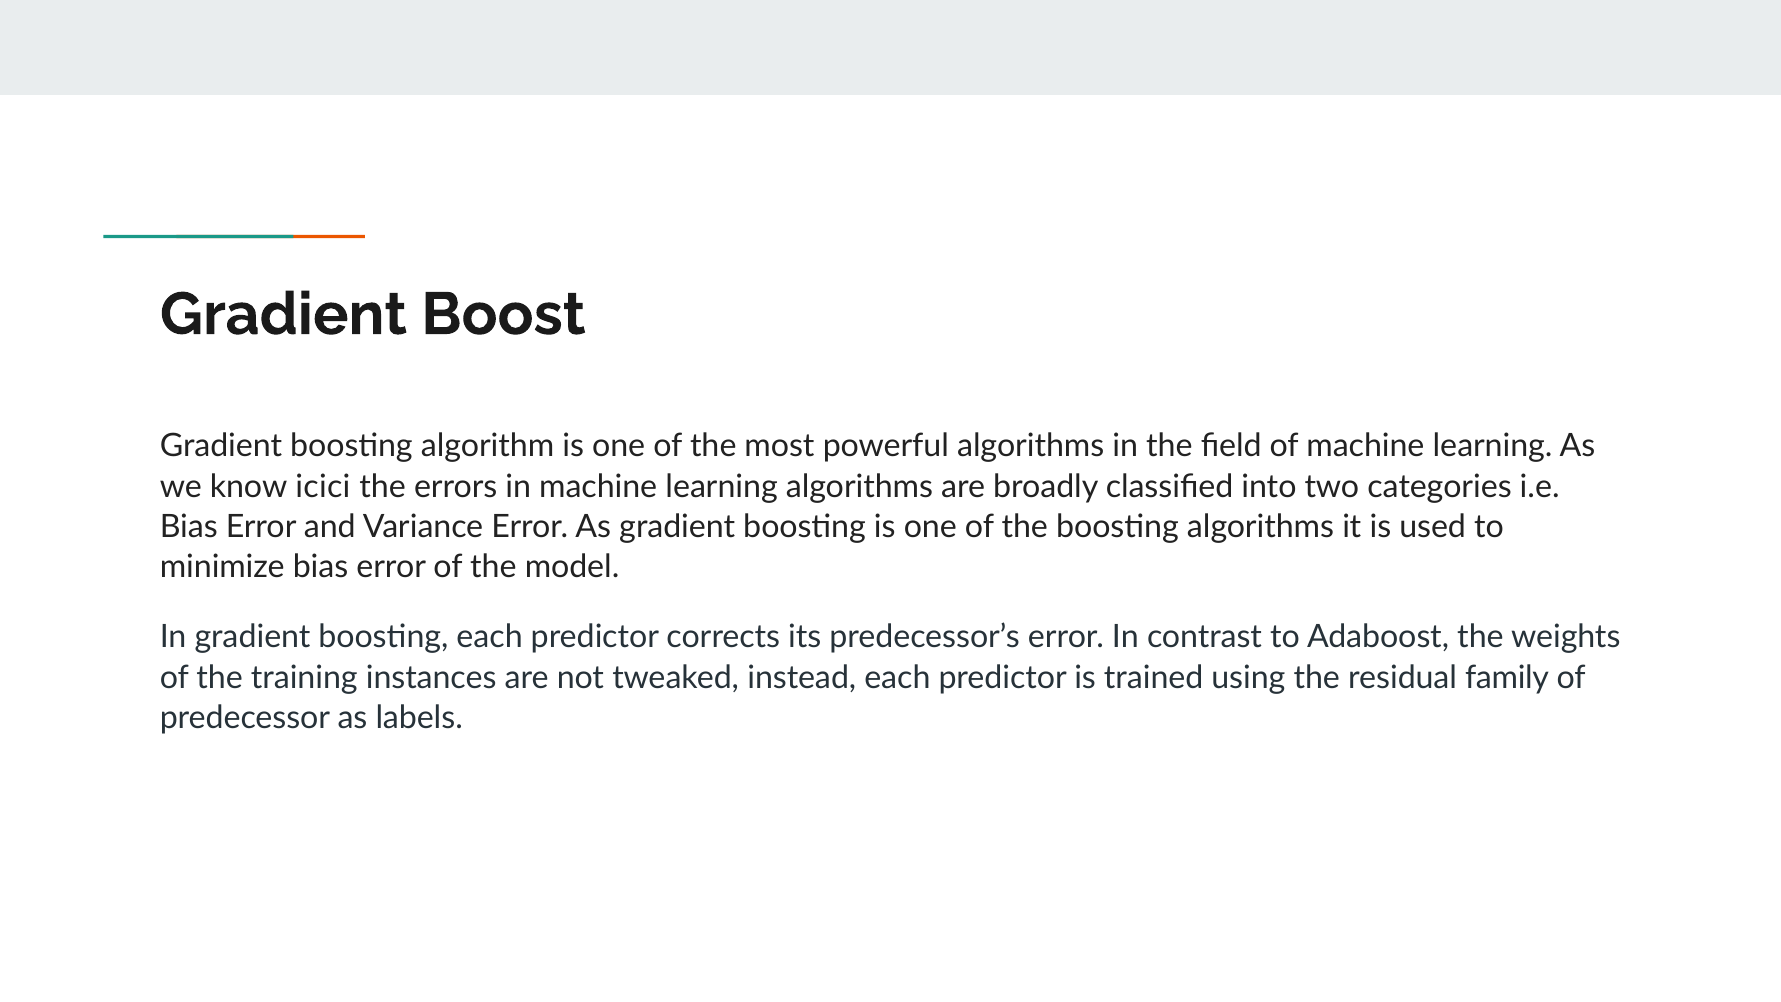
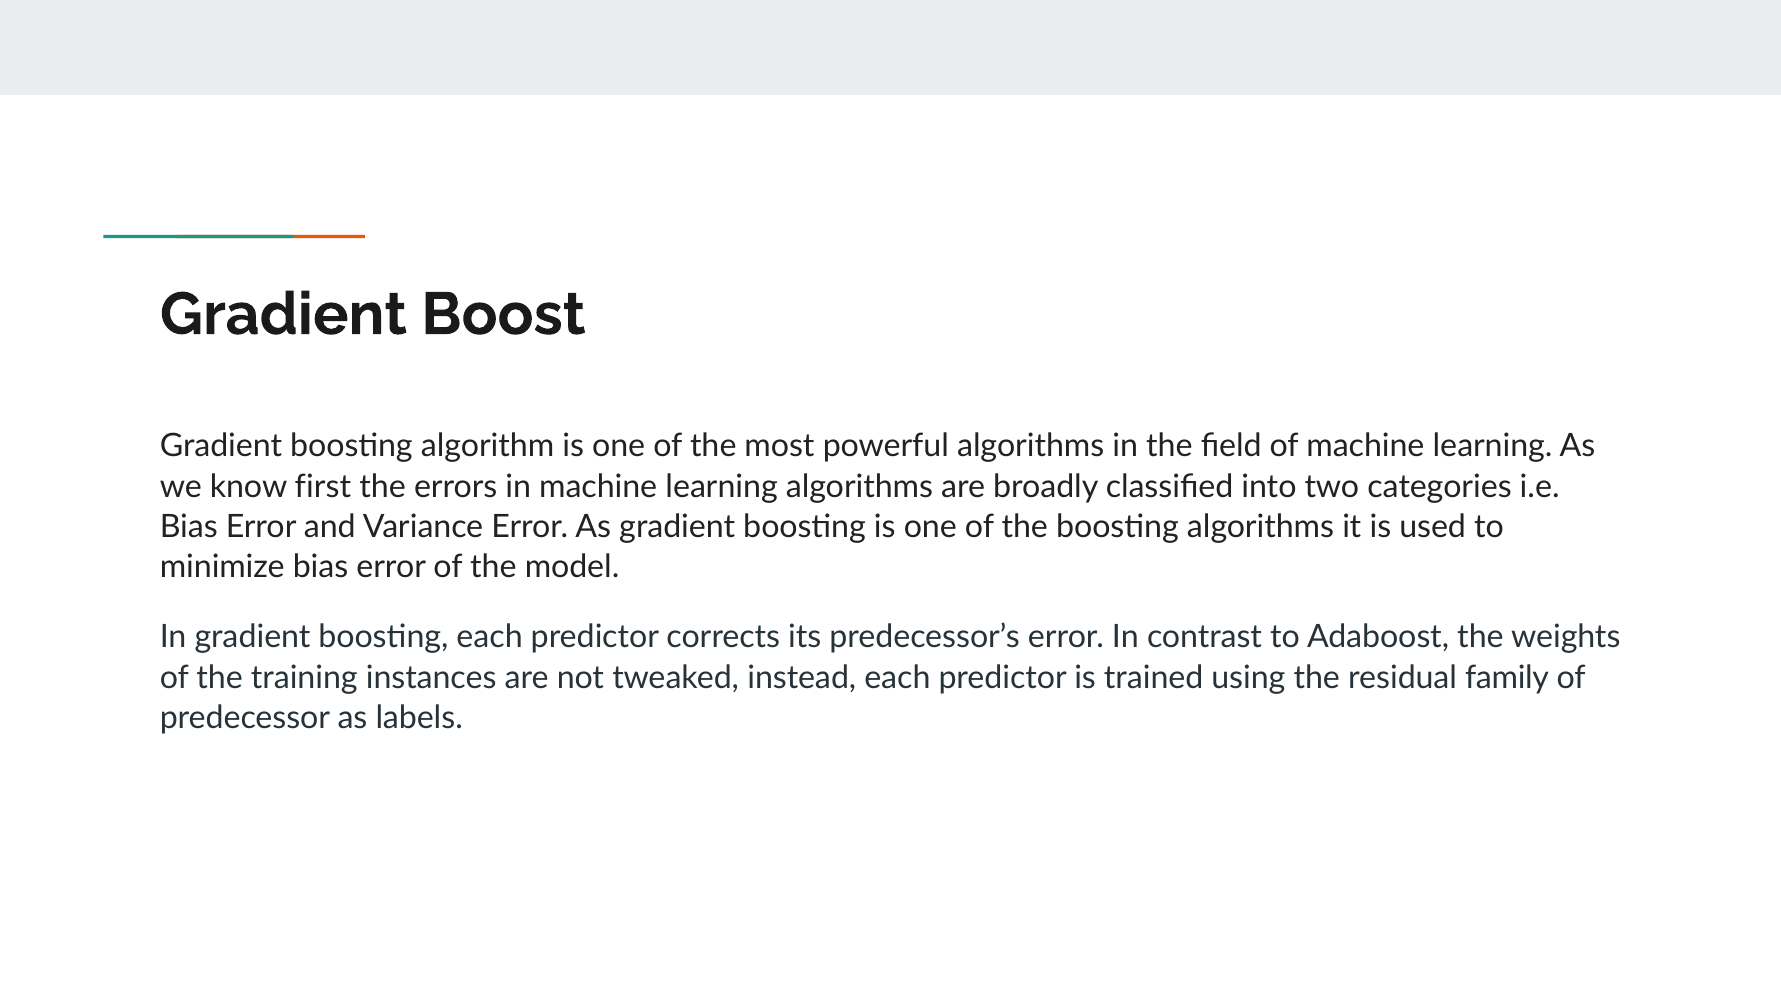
icici: icici -> first (323, 486)
